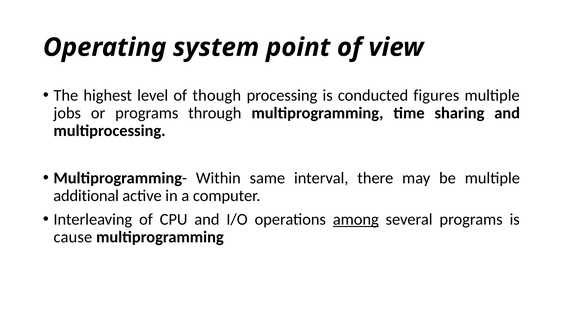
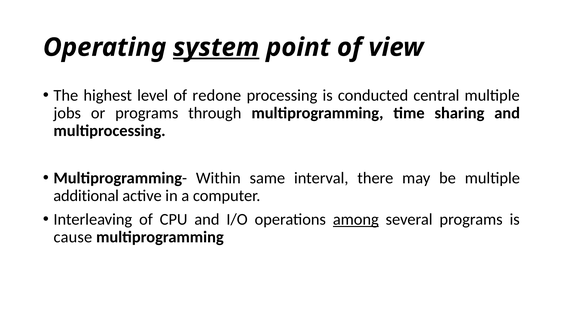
system underline: none -> present (216, 47)
though: though -> redone (217, 95)
figures: figures -> central (436, 95)
